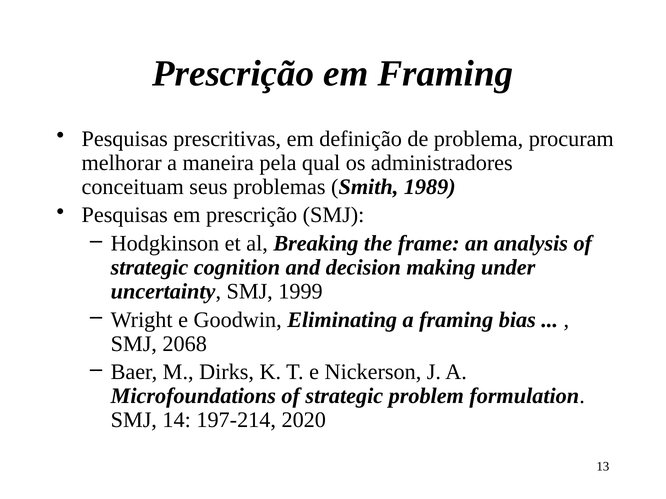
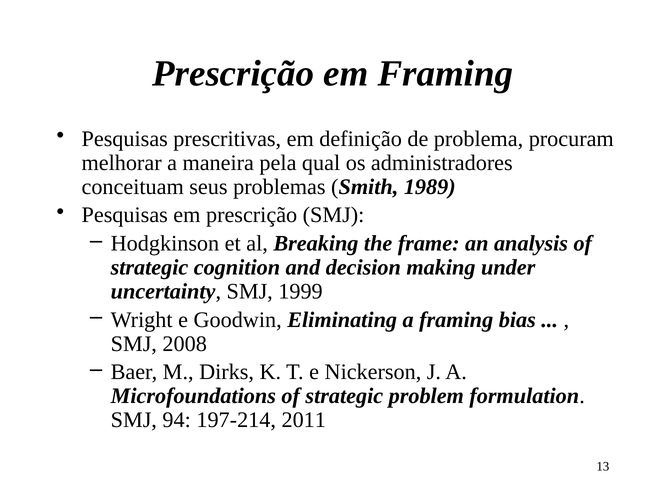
2068: 2068 -> 2008 (185, 344)
14: 14 -> 94 (177, 420)
2020: 2020 -> 2011 (304, 420)
